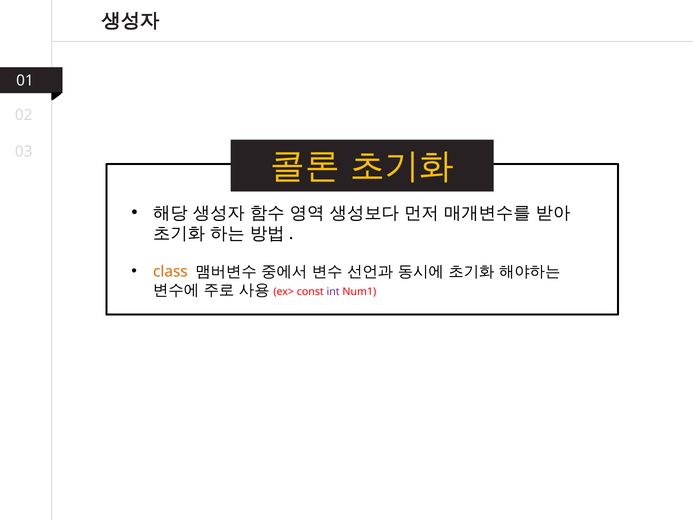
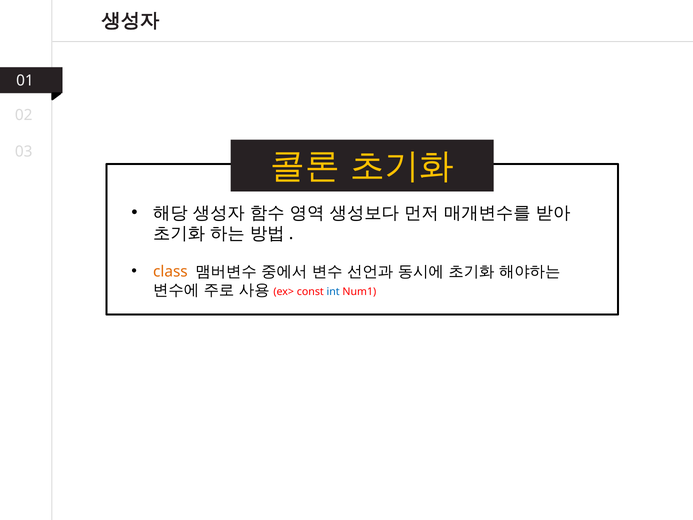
int colour: purple -> blue (333, 292)
